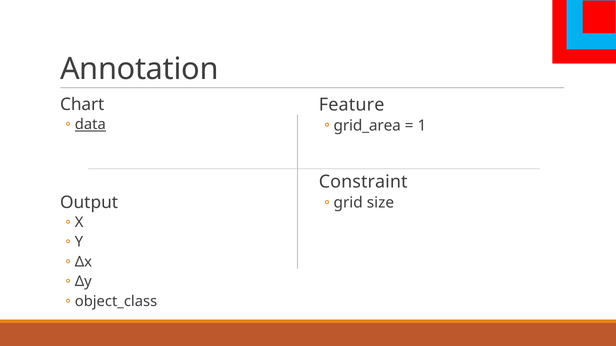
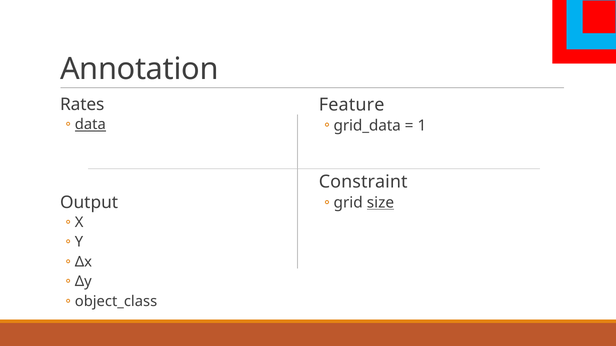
Chart: Chart -> Rates (82, 105)
grid_area: grid_area -> grid_data (367, 126)
size underline: none -> present (380, 203)
